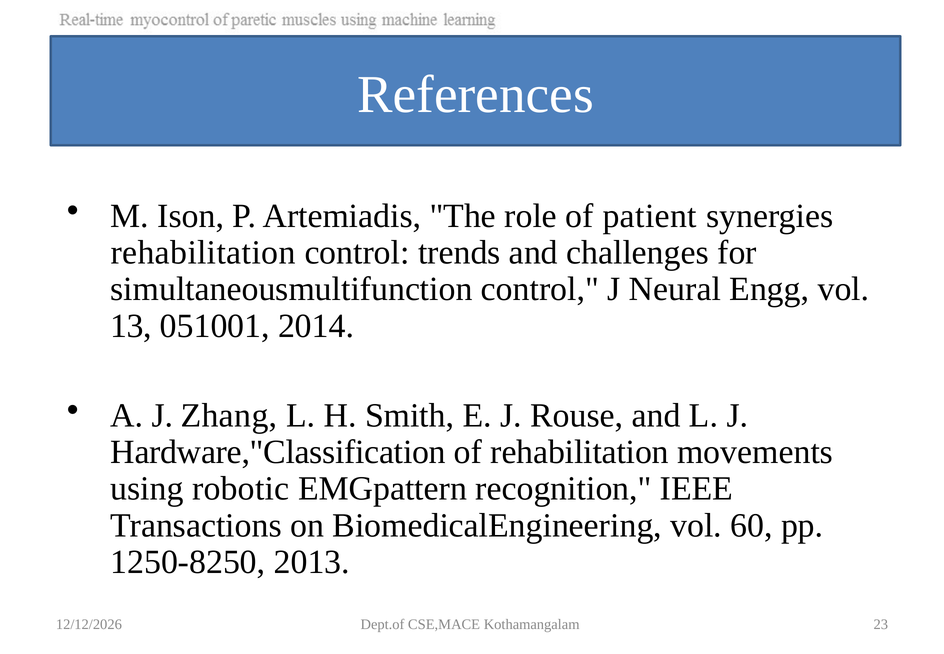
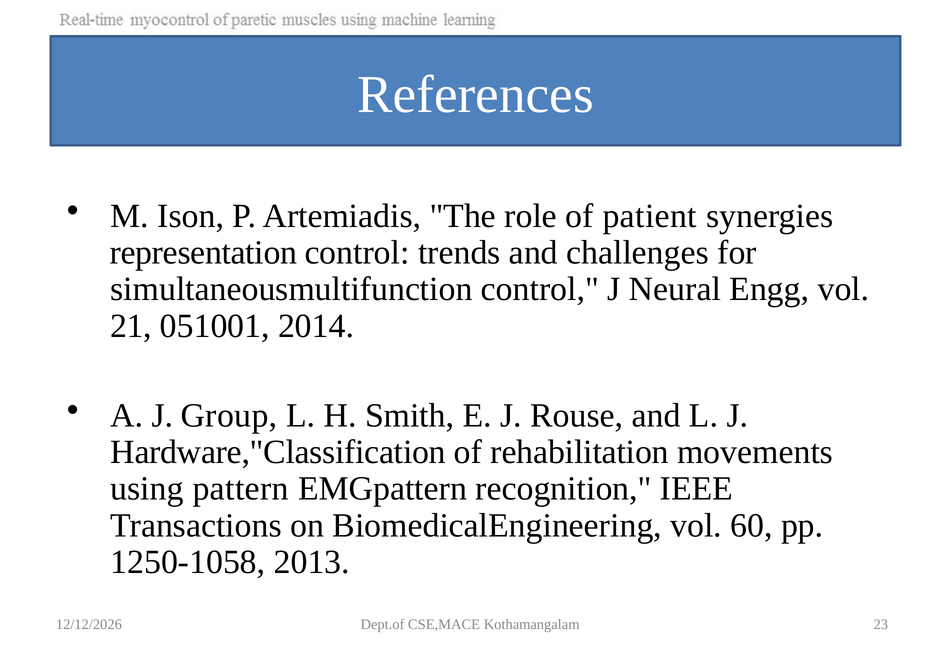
rehabilitation: rehabilitation -> representation (203, 252)
13: 13 -> 21 (131, 326)
Zhang: Zhang -> Group (229, 415)
robotic: robotic -> pattern (241, 488)
1250-8250: 1250-8250 -> 1250-1058 (188, 562)
